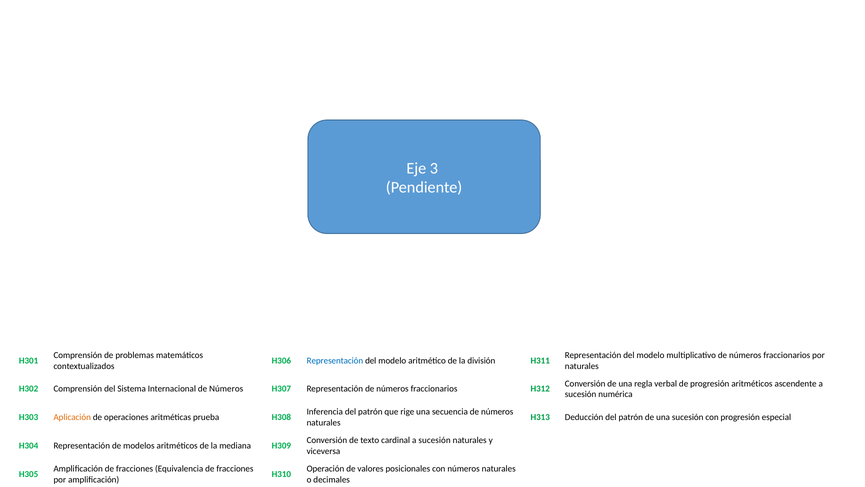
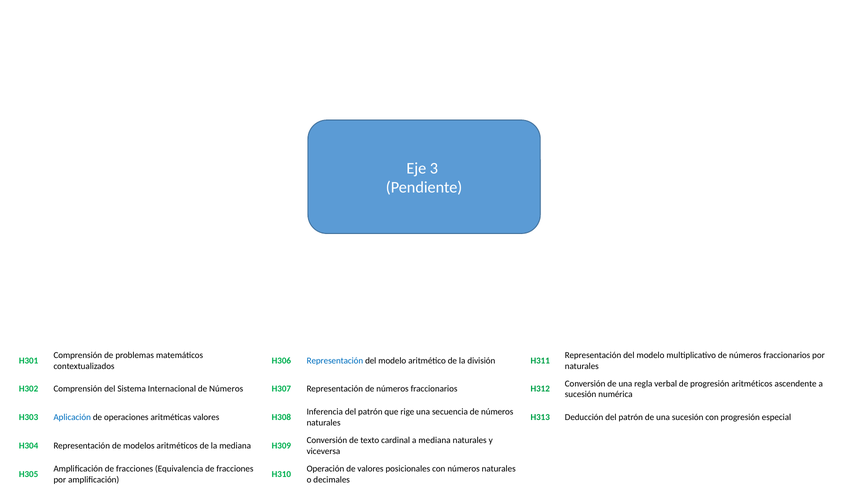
Aplicación colour: orange -> blue (72, 417)
aritméticas prueba: prueba -> valores (206, 417)
cardinal a sucesión: sucesión -> mediana (435, 440)
